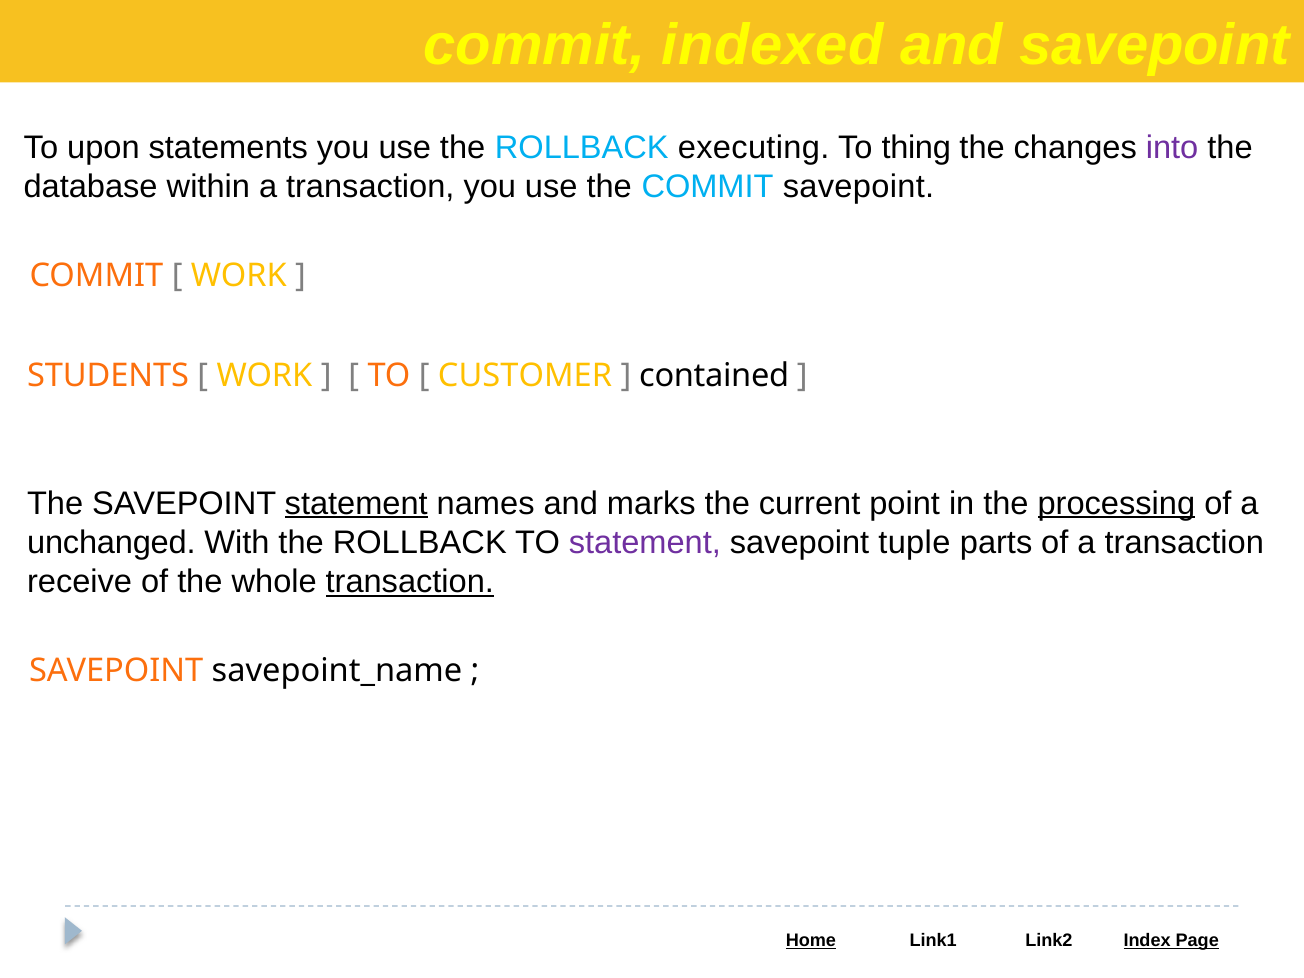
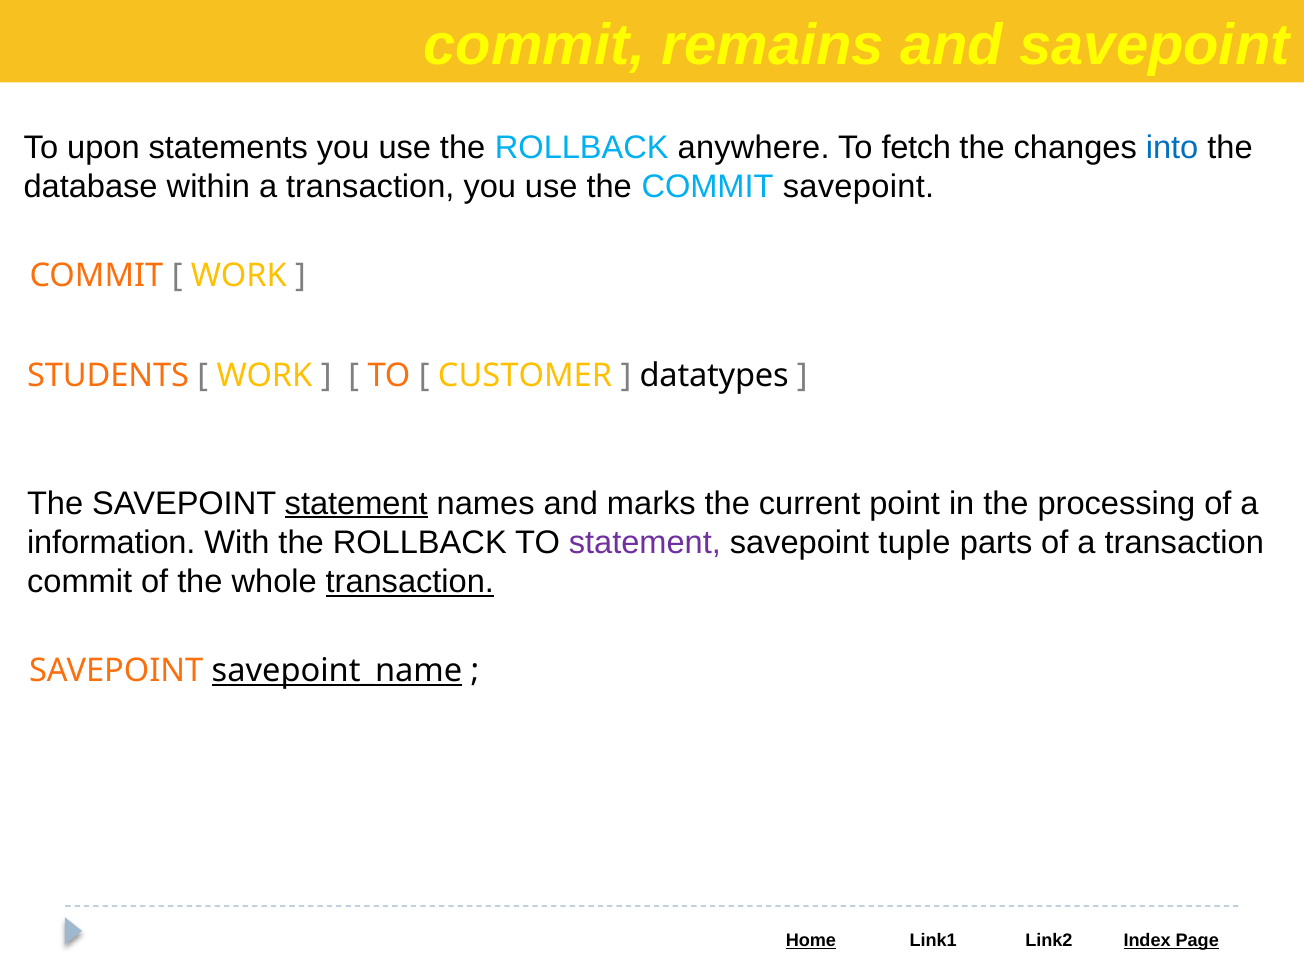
indexed: indexed -> remains (773, 45)
executing: executing -> anywhere (754, 148)
thing: thing -> fetch (916, 148)
into colour: purple -> blue (1172, 148)
contained: contained -> datatypes (714, 376)
processing underline: present -> none (1116, 503)
unchanged: unchanged -> information (111, 543)
receive: receive -> commit (80, 582)
savepoint_name underline: none -> present (337, 671)
